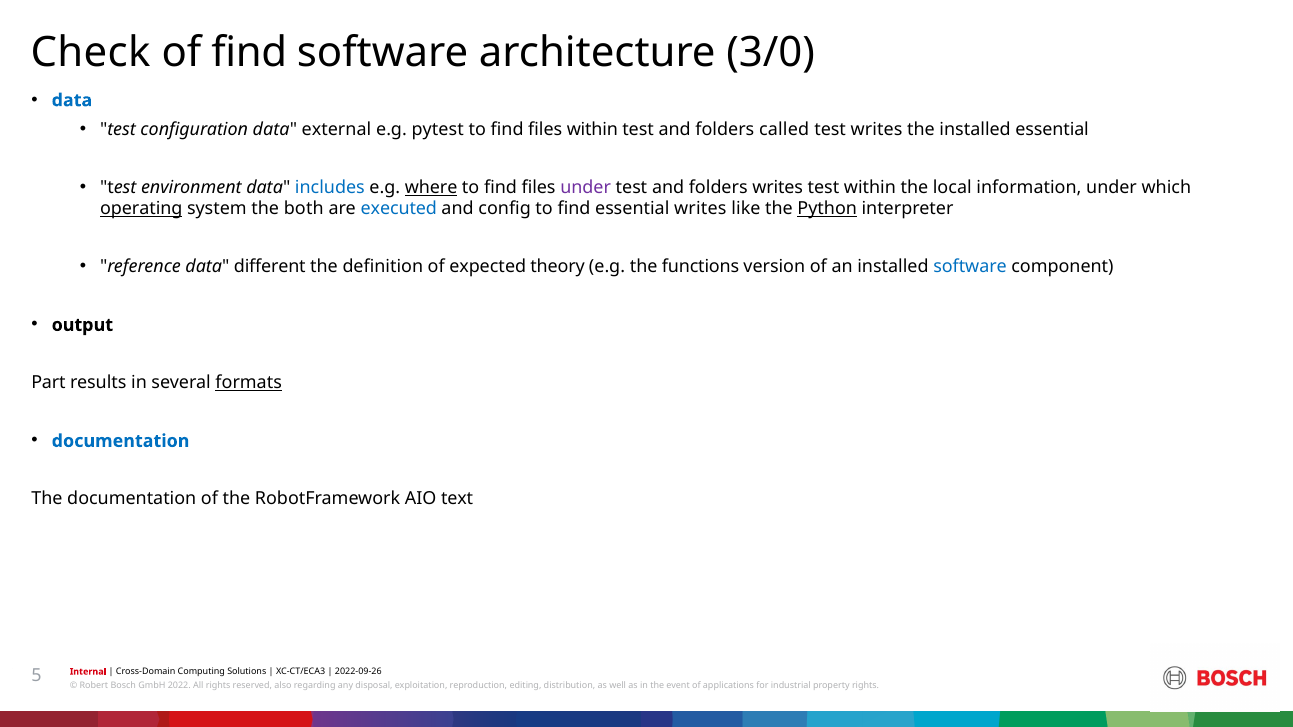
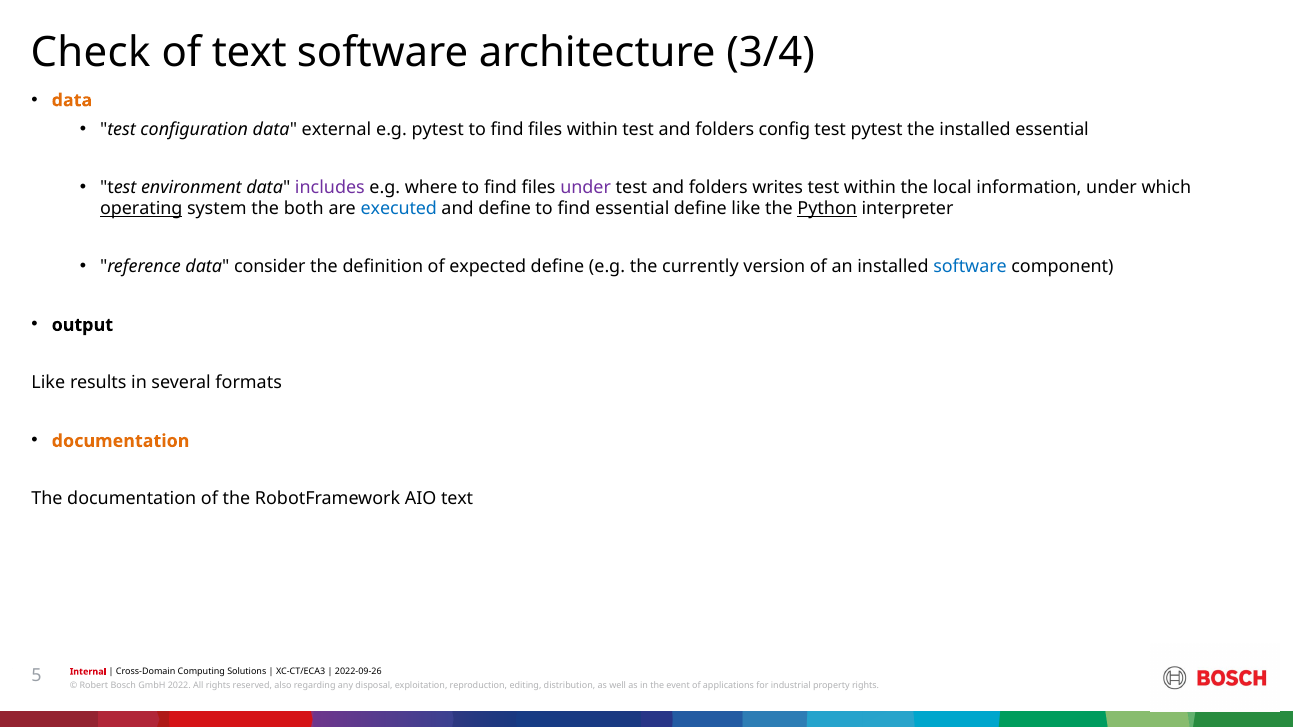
of find: find -> text (249, 53)
3/0: 3/0 -> 3/4 (771, 53)
data colour: blue -> orange (72, 100)
called: called -> config (784, 129)
test writes: writes -> pytest (877, 129)
includes colour: blue -> purple (330, 187)
where underline: present -> none (431, 187)
and config: config -> define (505, 209)
essential writes: writes -> define (700, 209)
different: different -> consider (270, 267)
expected theory: theory -> define (557, 267)
functions: functions -> currently (700, 267)
Part: Part -> Like (48, 383)
formats underline: present -> none (249, 383)
documentation colour: blue -> orange (121, 441)
